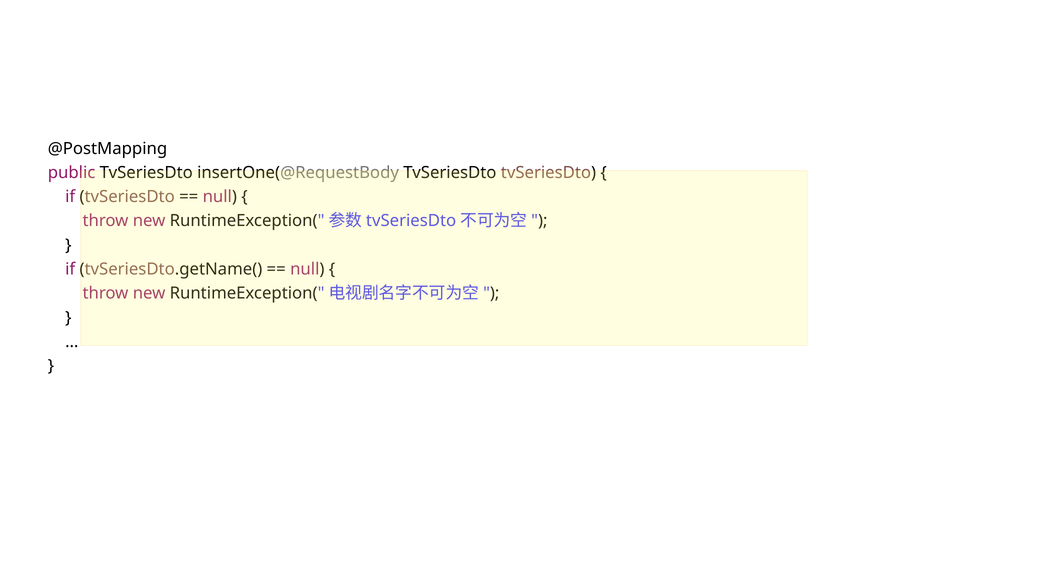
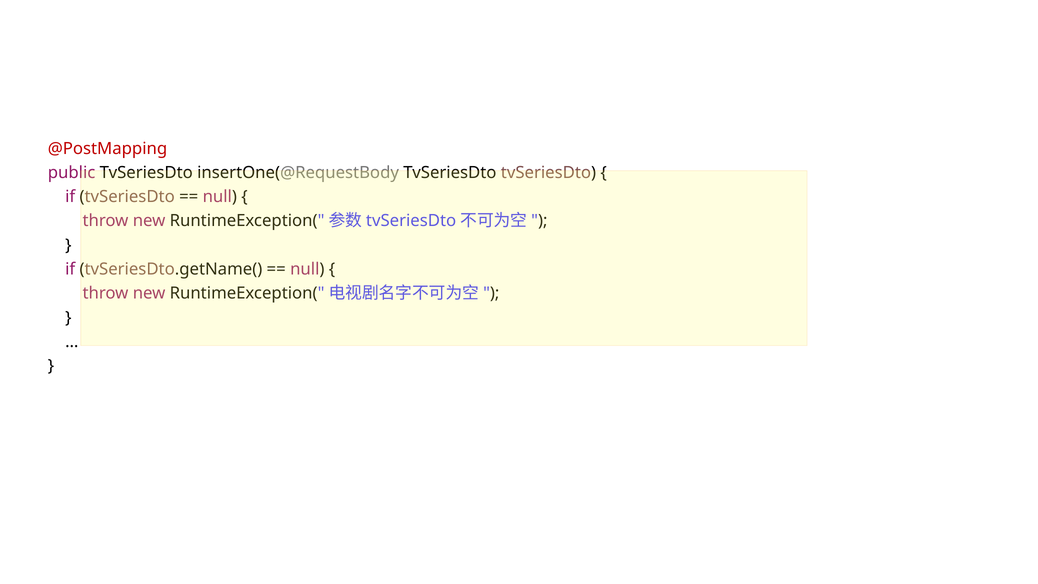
@PostMapping colour: black -> red (107, 148)
